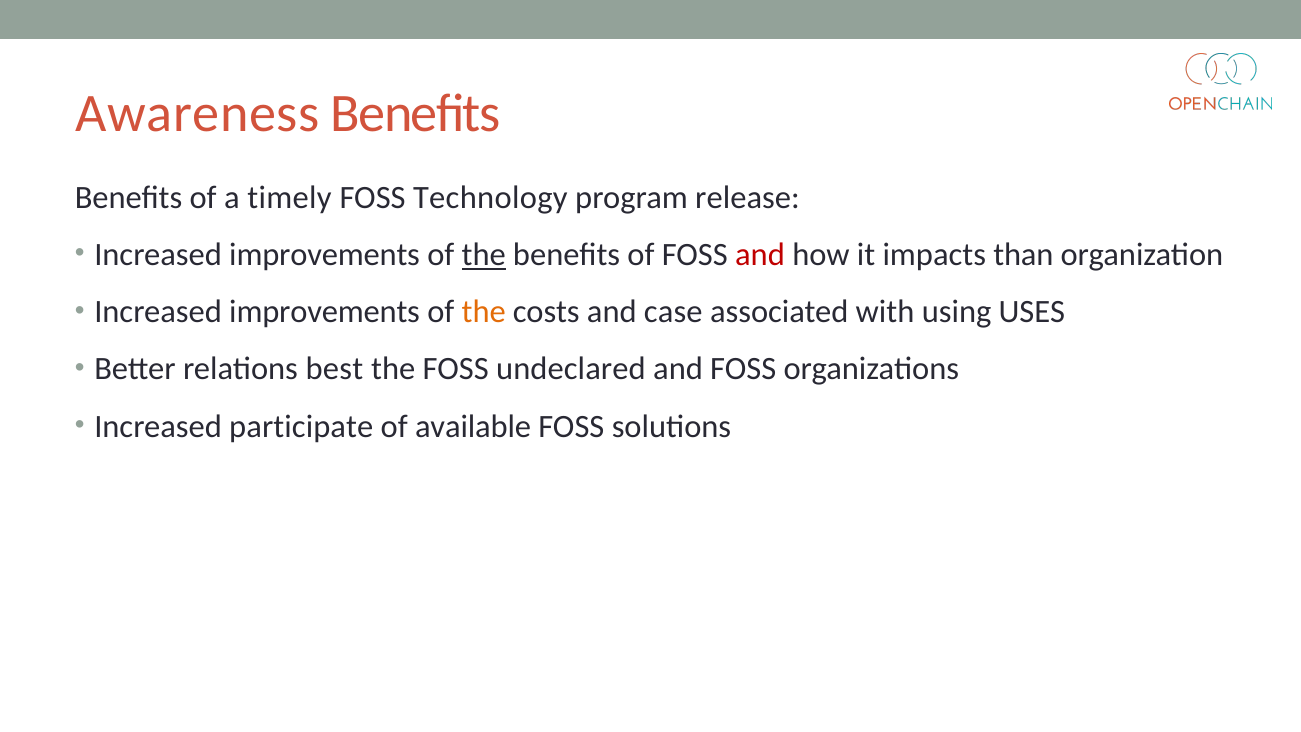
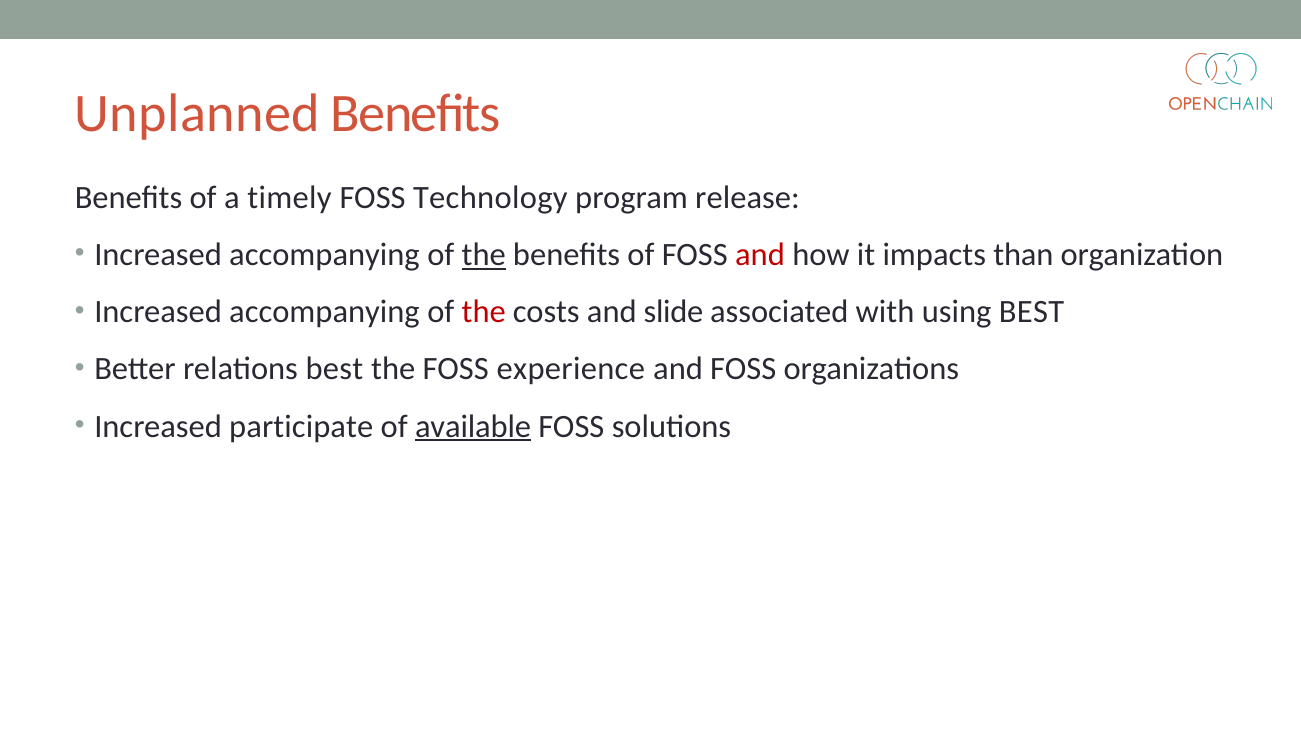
Awareness: Awareness -> Unplanned (198, 114)
improvements: improvements -> accompanying (325, 255)
improvements: improvements -> accompanying (325, 312)
the colour: orange -> red (484, 312)
case: case -> slide (673, 312)
using USES: USES -> BEST (1032, 312)
undeclared: undeclared -> experience (571, 369)
available underline: none -> present (473, 426)
